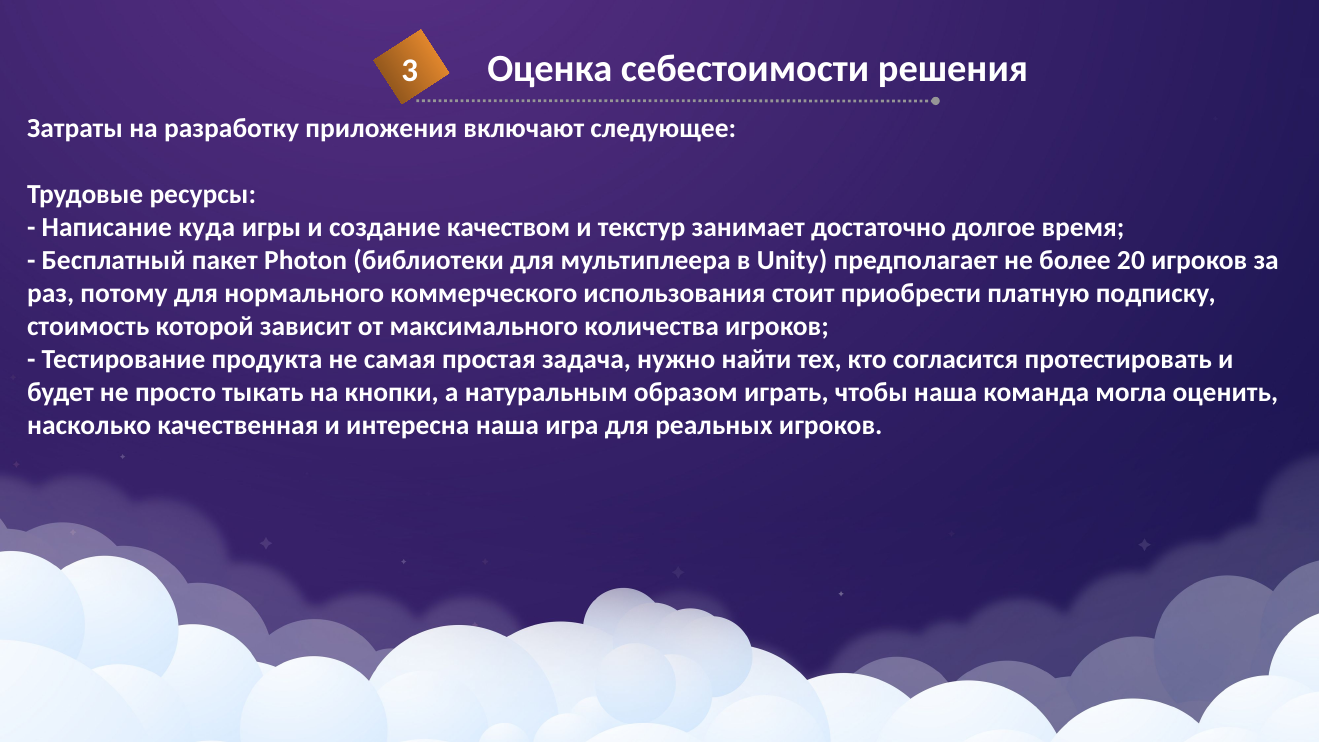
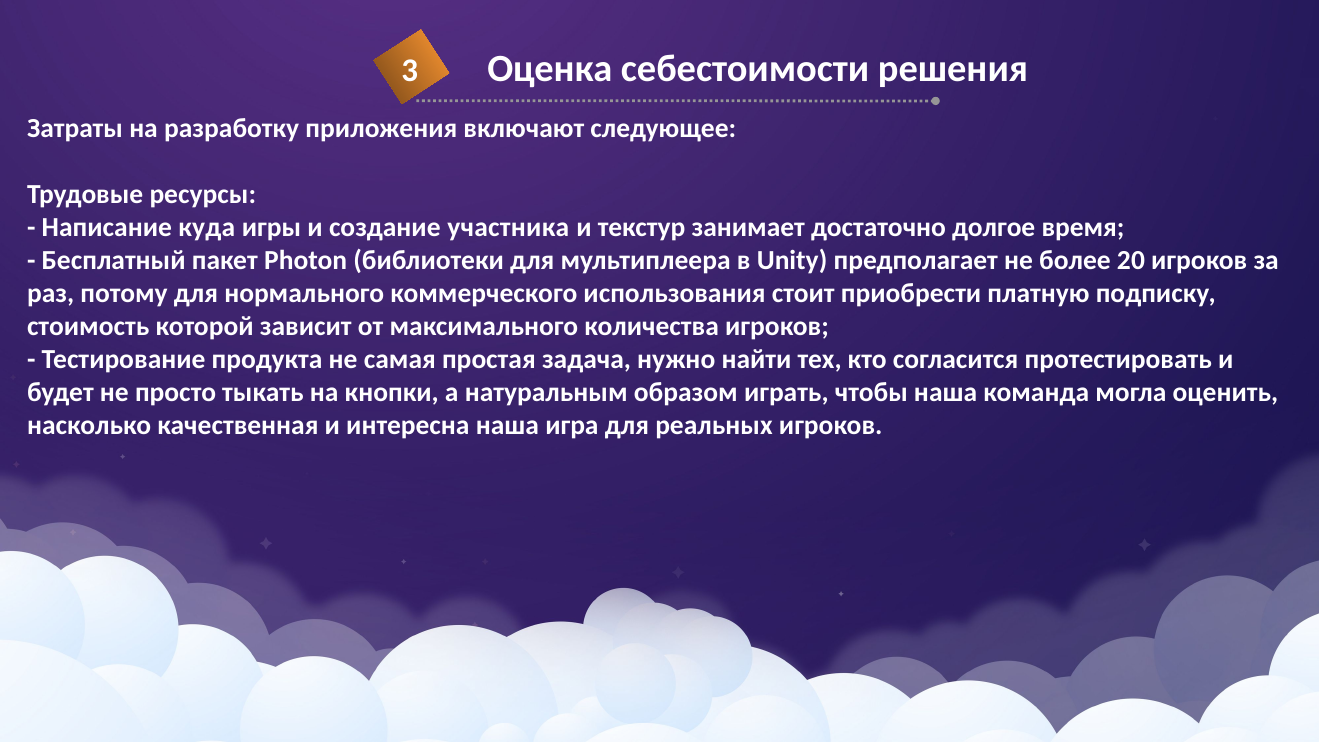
качеством: качеством -> участника (508, 227)
